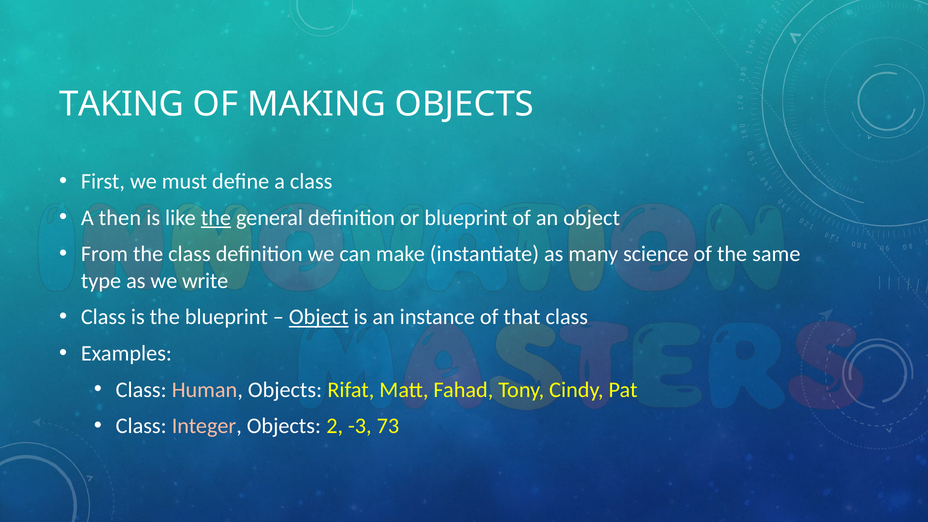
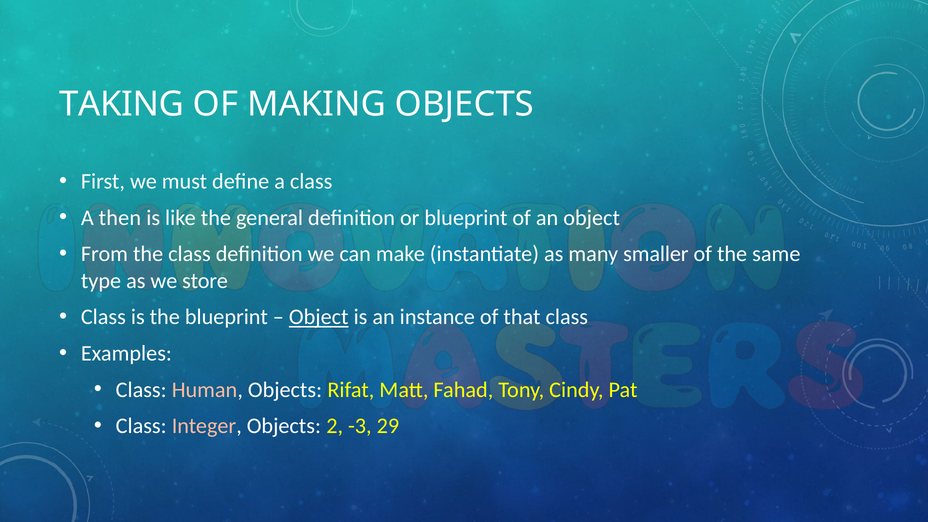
the underline: present -> none (216, 218)
science: science -> smaller (656, 254)
write: write -> store (205, 281)
73: 73 -> 29 (388, 426)
